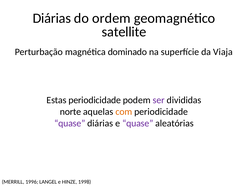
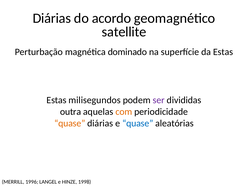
ordem: ordem -> acordo (111, 18)
da Viaja: Viaja -> Estas (223, 52)
Estas periodicidade: periodicidade -> milisegundos (95, 100)
norte: norte -> outra (71, 112)
quase colour: purple -> orange (70, 123)
quase colour: purple -> blue (138, 123)
